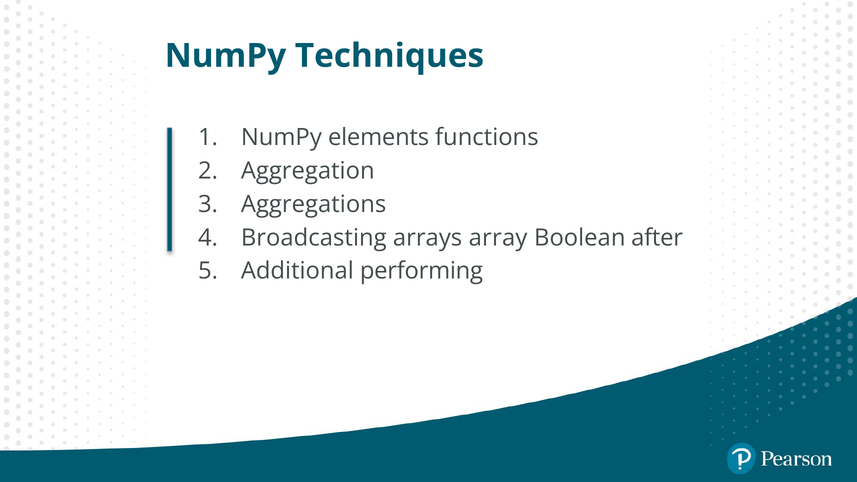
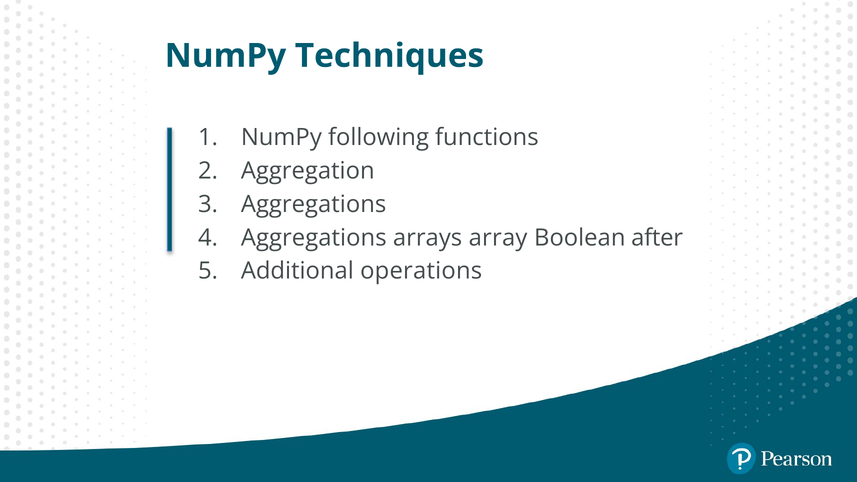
elements: elements -> following (378, 138)
Broadcasting: Broadcasting -> Aggregations (314, 238)
performing: performing -> operations (421, 271)
